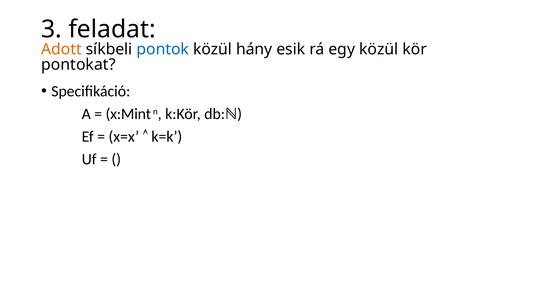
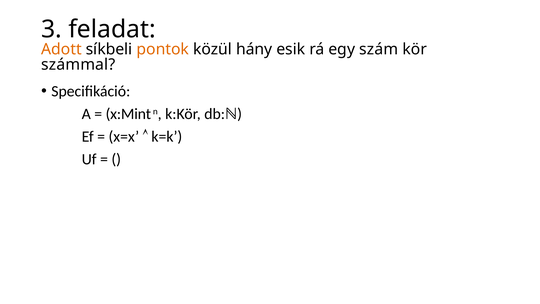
pontok colour: blue -> orange (163, 49)
egy közül: közül -> szám (379, 49)
pontokat: pontokat -> számmal (78, 65)
